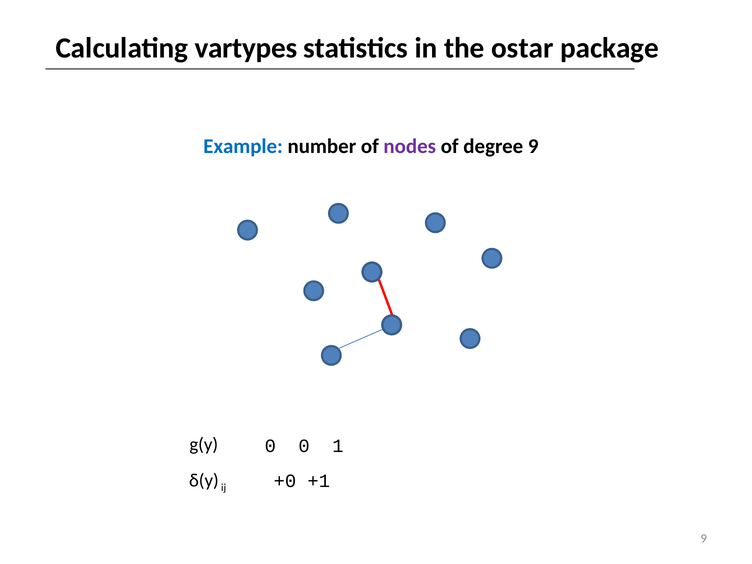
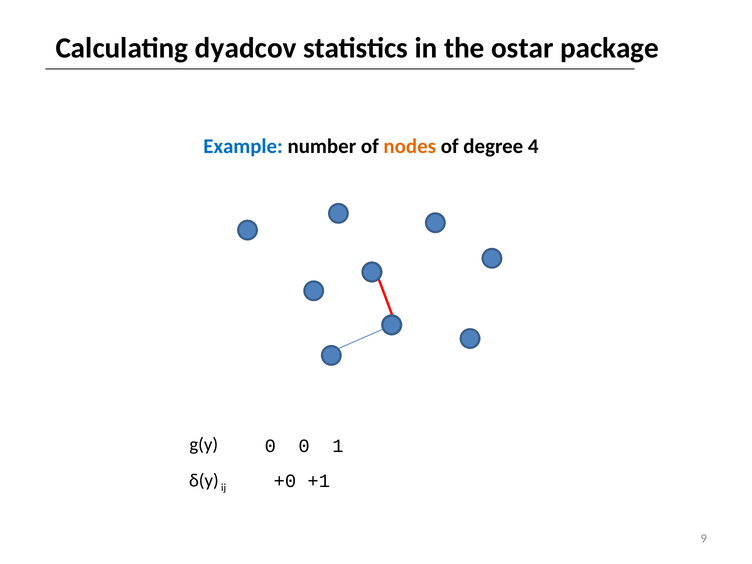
vartypes: vartypes -> dyadcov (246, 48)
nodes colour: purple -> orange (410, 146)
degree 9: 9 -> 4 (533, 146)
